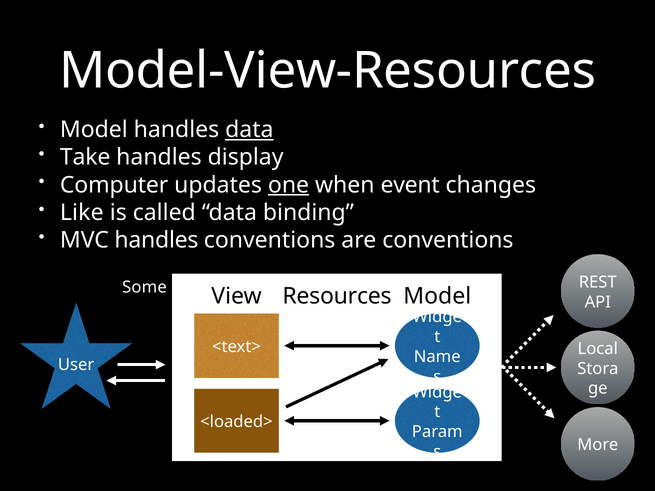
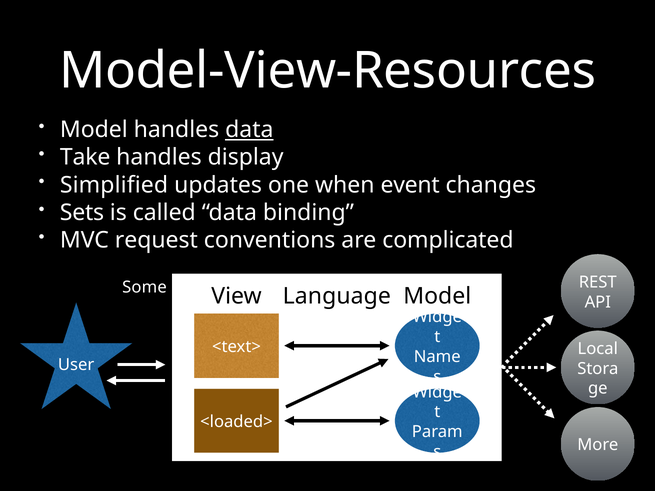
Computer: Computer -> Simplified (114, 185)
one underline: present -> none (289, 185)
Like: Like -> Sets (82, 213)
MVC handles: handles -> request (156, 240)
are conventions: conventions -> complicated (448, 240)
Resources: Resources -> Language (337, 296)
